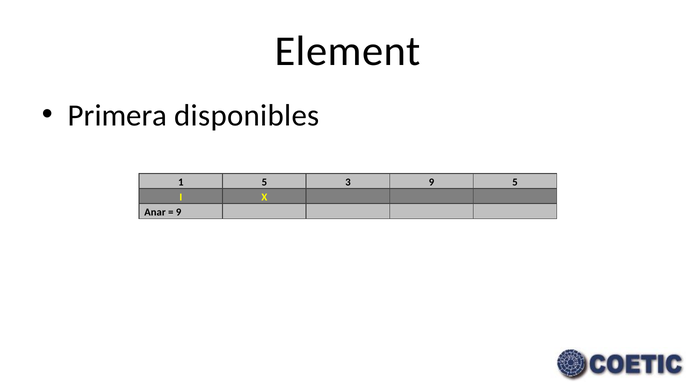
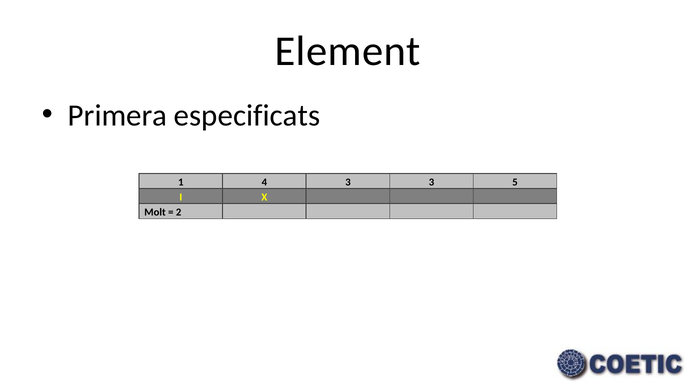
disponibles: disponibles -> especificats (247, 116)
1 5: 5 -> 4 (264, 182)
3 9: 9 -> 3 (431, 182)
Anar: Anar -> Molt (155, 213)
9: 9 -> 2 (179, 213)
